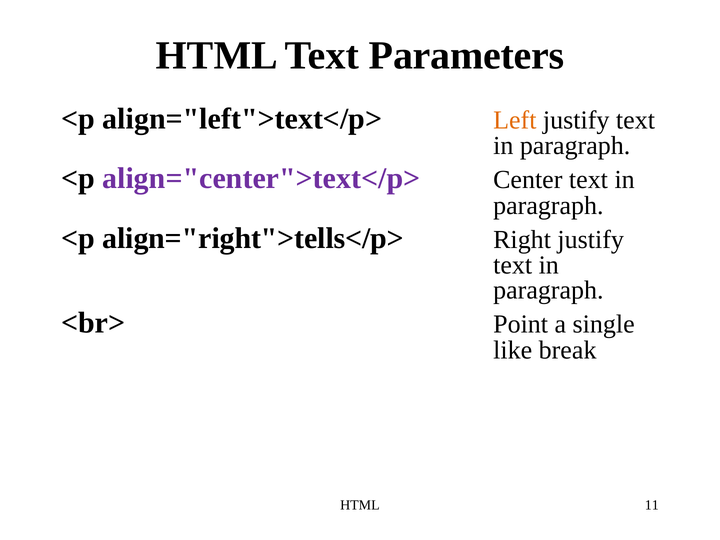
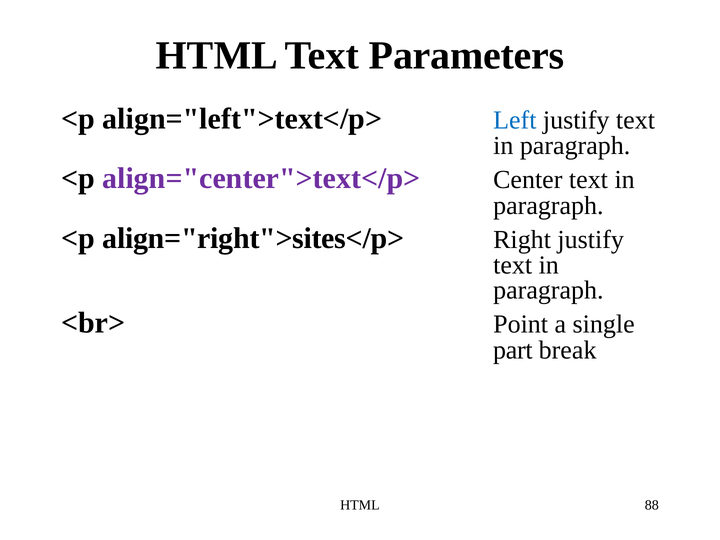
Left colour: orange -> blue (515, 120)
align="right">tells</p>: align="right">tells</p> -> align="right">sites</p> (253, 238)
like: like -> part (513, 350)
11: 11 -> 88 (652, 505)
